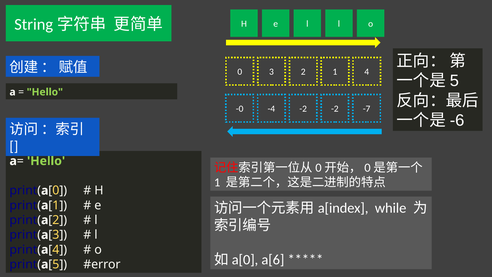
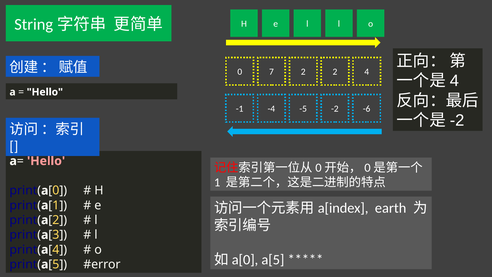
0 3: 3 -> 7 (271, 72)
2 1: 1 -> 2 (335, 72)
5: 5 -> 4 (454, 81)
Hello colour: light green -> white (45, 92)
-0: -0 -> -1 (240, 109)
-4 -2: -2 -> -5 (303, 109)
-7: -7 -> -6 (367, 109)
-6: -6 -> -2 (457, 120)
Hello colour: light green -> pink (46, 161)
while: while -> earth (391, 208)
a[6: a[6 -> a[5 (273, 260)
